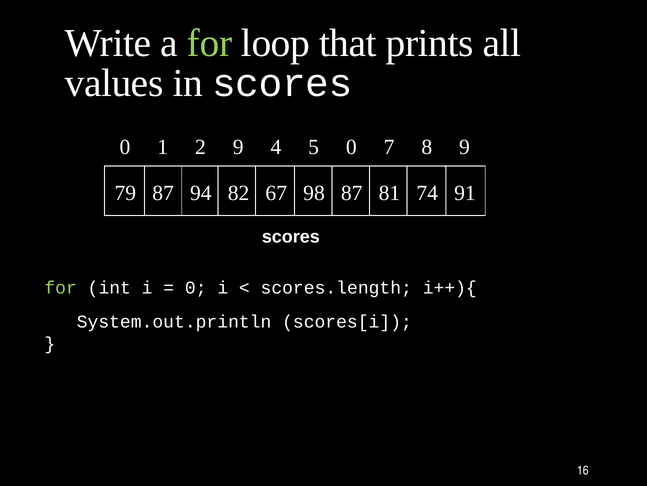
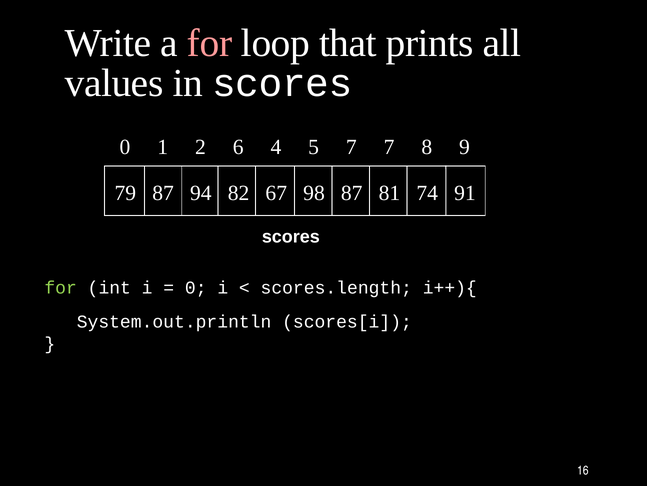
for colour: light green -> pink (210, 43)
2 9: 9 -> 6 (238, 147)
5 0: 0 -> 7 (351, 147)
